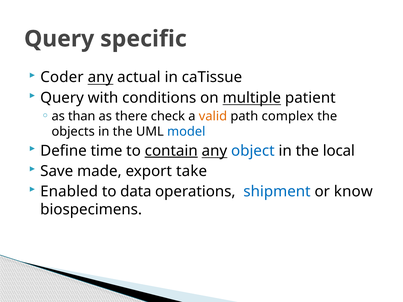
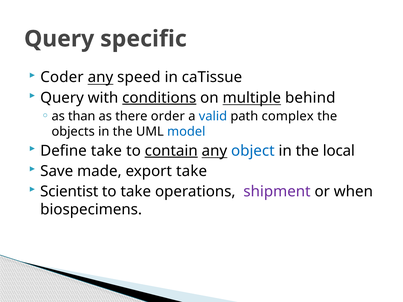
actual: actual -> speed (139, 77)
conditions underline: none -> present (159, 98)
patient: patient -> behind (310, 98)
check: check -> order (168, 116)
valid colour: orange -> blue (213, 116)
Define time: time -> take (106, 151)
Enabled: Enabled -> Scientist (69, 192)
to data: data -> take (136, 192)
shipment colour: blue -> purple (277, 192)
know: know -> when (353, 192)
